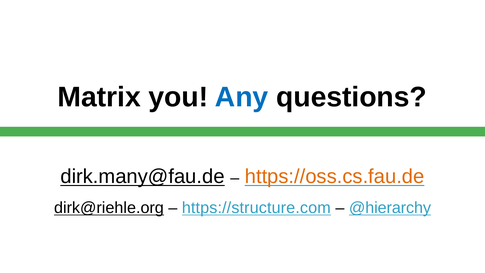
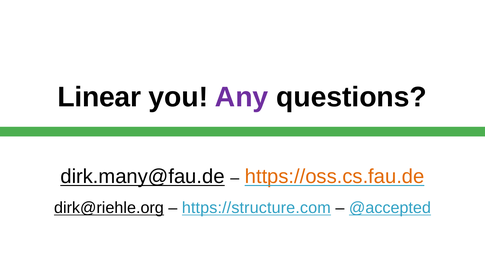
Matrix: Matrix -> Linear (99, 97)
Any colour: blue -> purple (242, 97)
@hierarchy: @hierarchy -> @accepted (390, 208)
